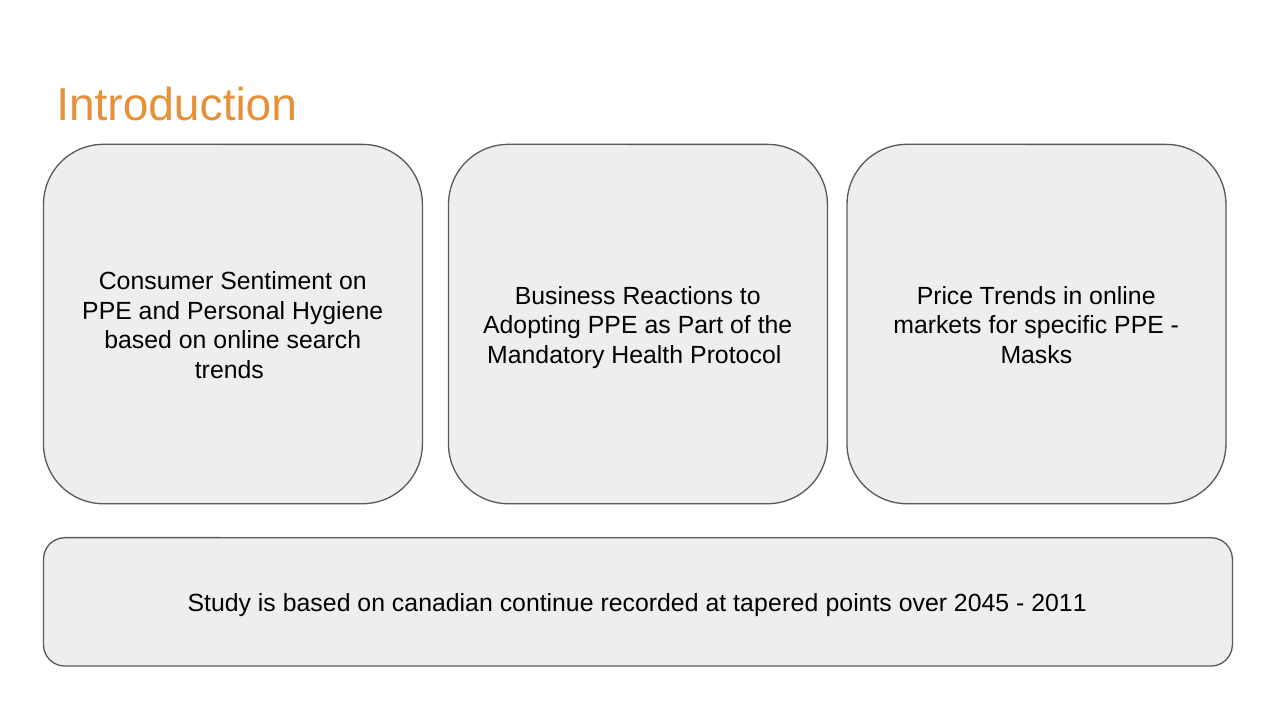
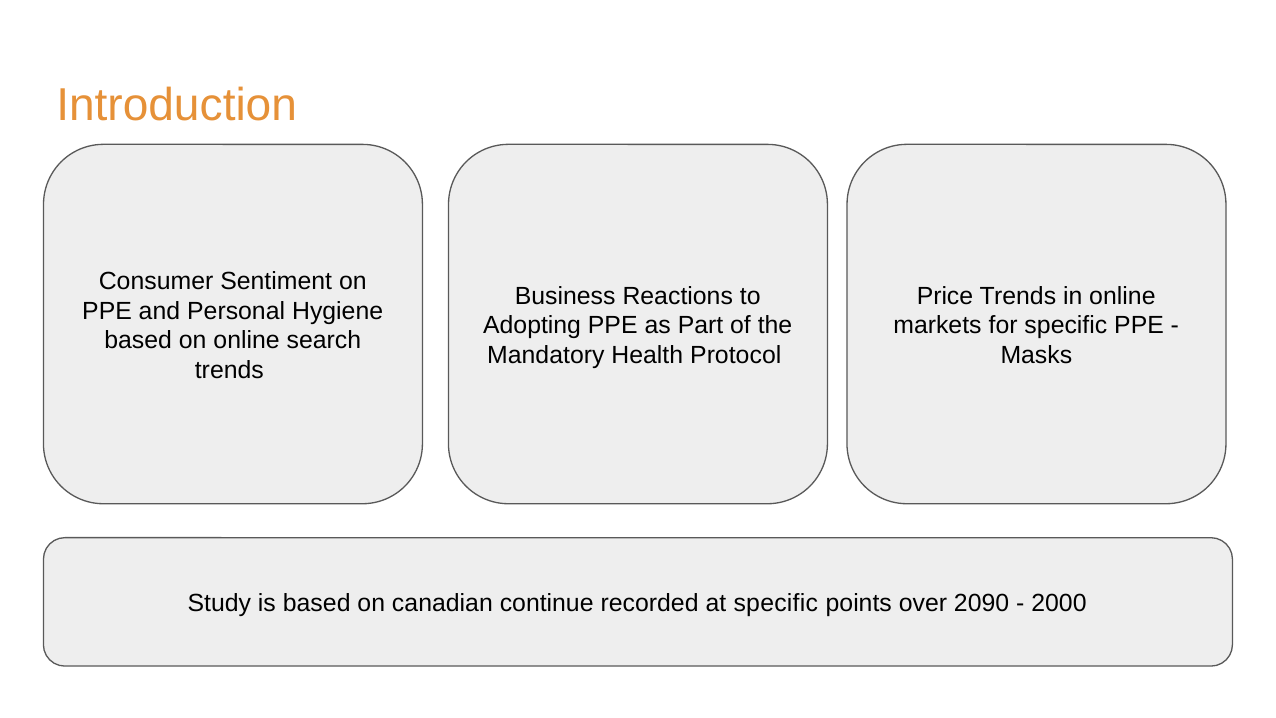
at tapered: tapered -> specific (776, 603)
2045: 2045 -> 2090 (982, 603)
2011: 2011 -> 2000 (1059, 603)
